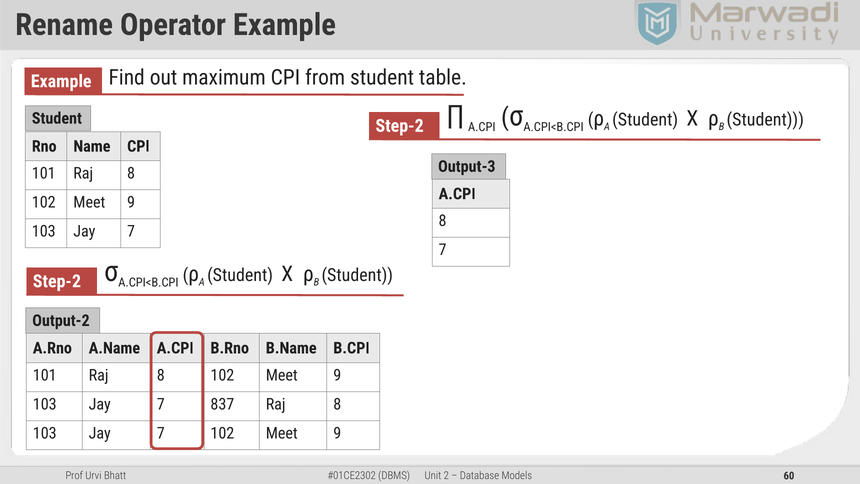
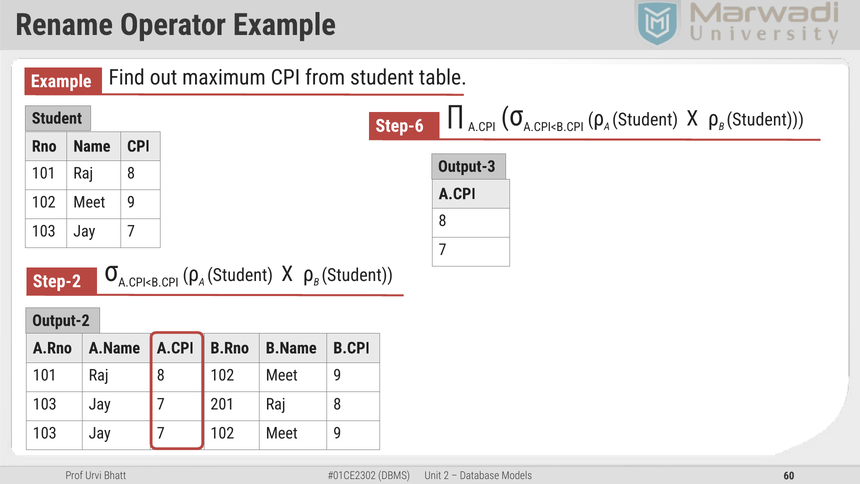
Step-2: Step-2 -> Step-6 (400, 126)
837: 837 -> 201 (222, 404)
